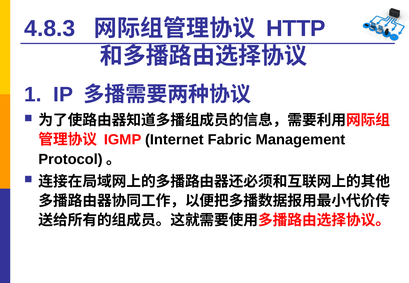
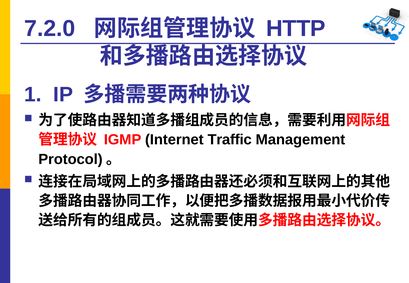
4.8.3: 4.8.3 -> 7.2.0 (50, 28)
Fabric: Fabric -> Traffic (230, 140)
